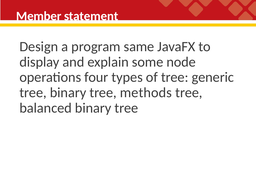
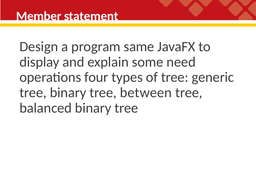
node: node -> need (181, 62)
methods: methods -> between (146, 93)
